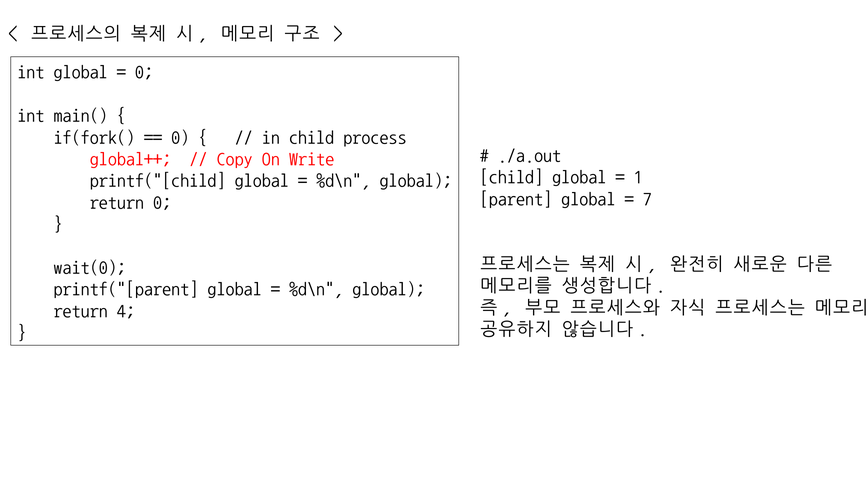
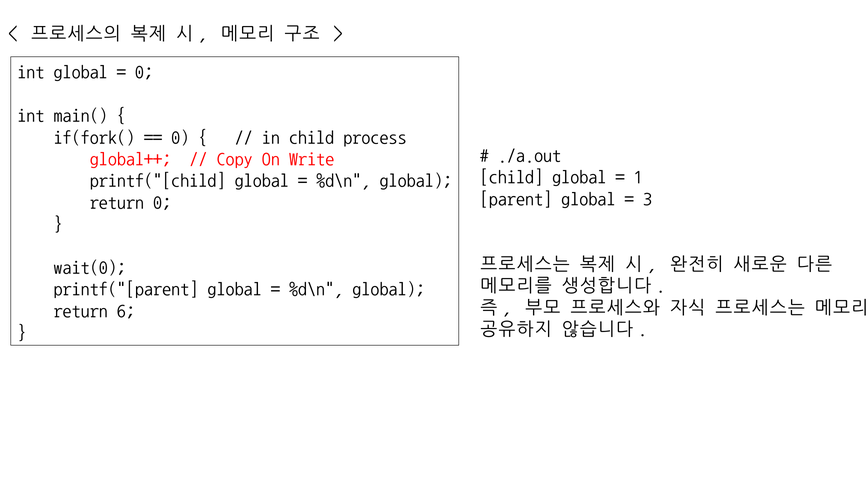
7: 7 -> 3 (647, 199)
4: 4 -> 6 (126, 311)
